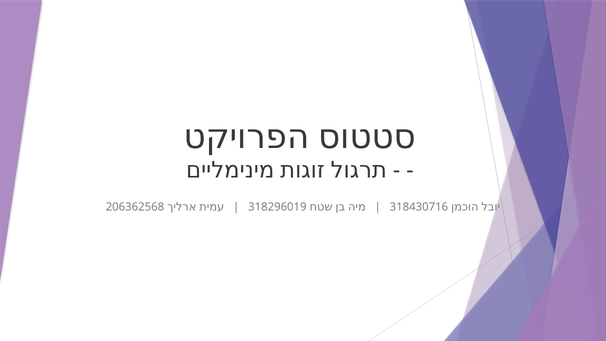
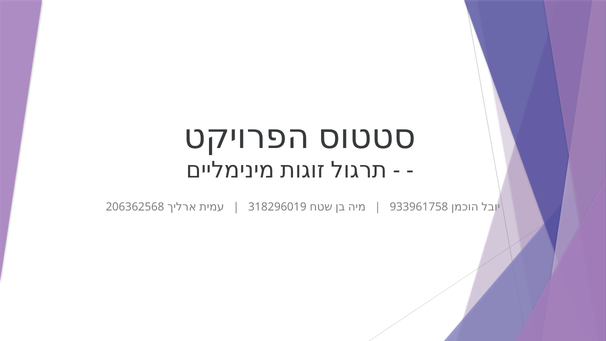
318430716: 318430716 -> 933961758 (419, 207)
